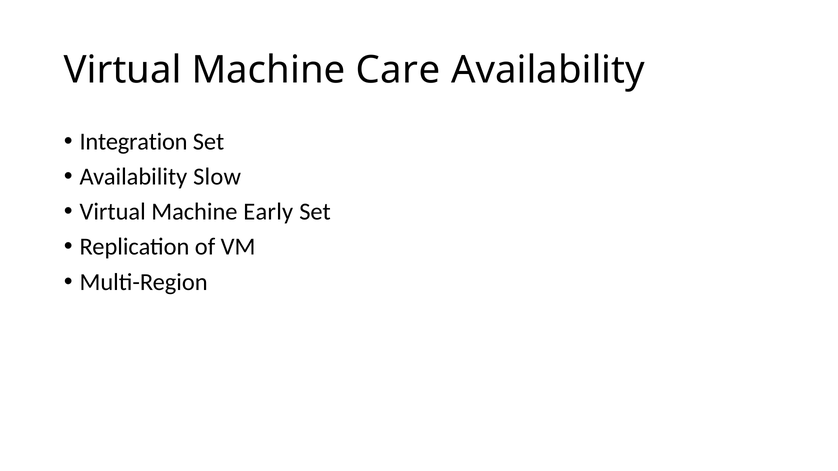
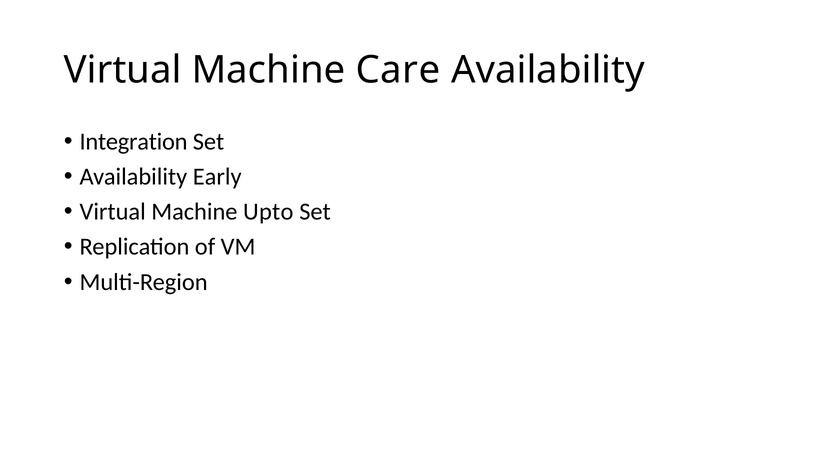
Slow: Slow -> Early (217, 177)
Early: Early -> Upto (268, 212)
